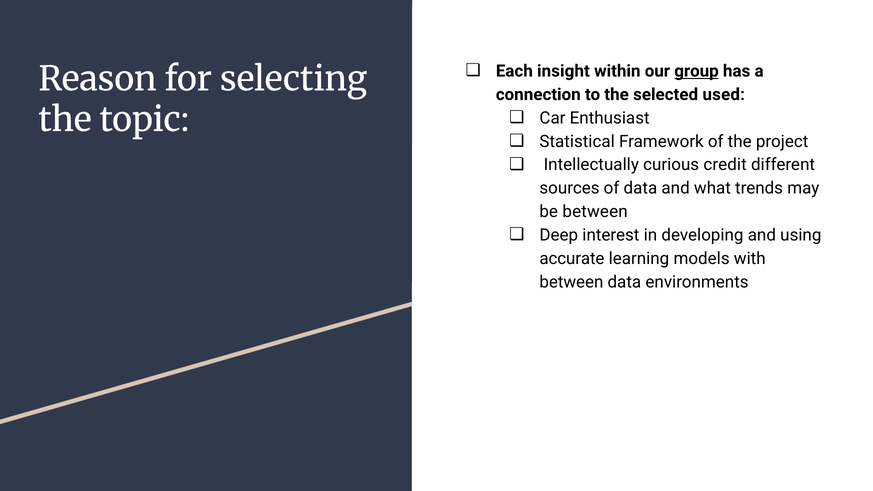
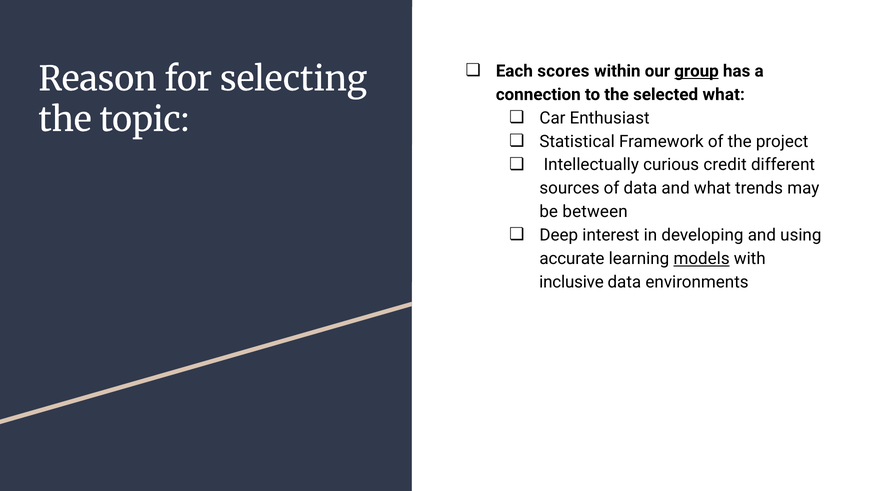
insight: insight -> scores (563, 71)
selected used: used -> what (724, 94)
models underline: none -> present (702, 259)
between: between -> inclusive (571, 282)
